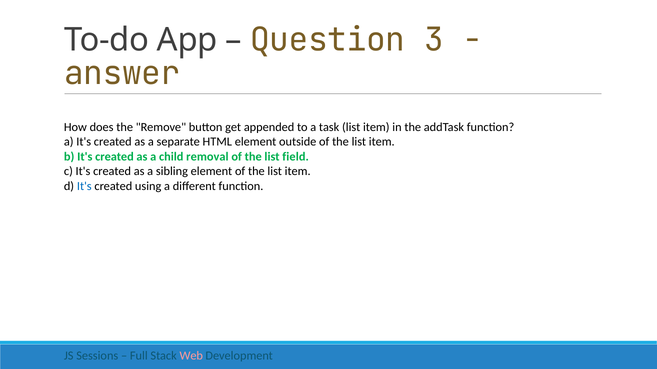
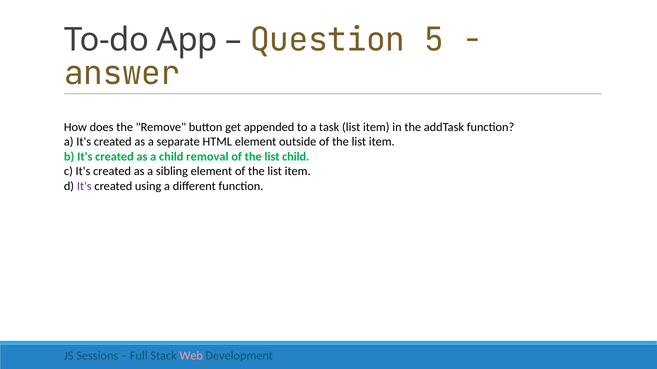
3: 3 -> 5 (434, 40)
list field: field -> child (296, 157)
It's colour: blue -> purple (84, 186)
